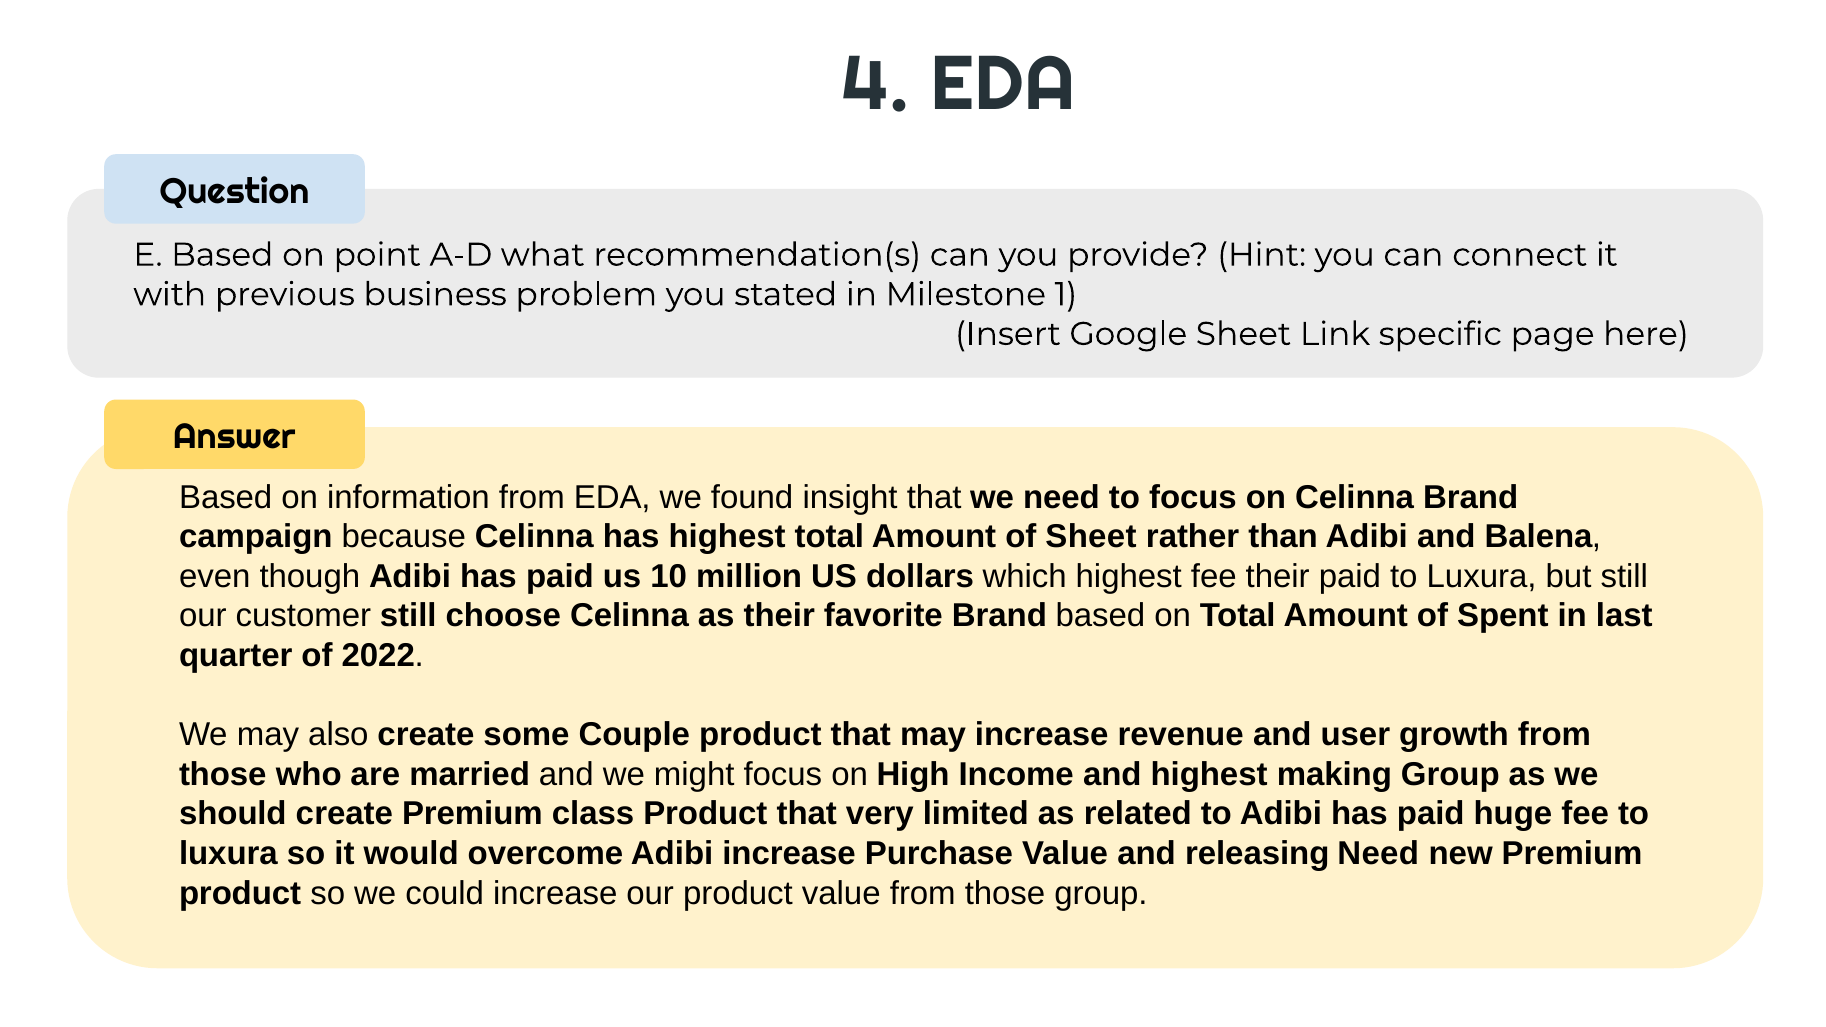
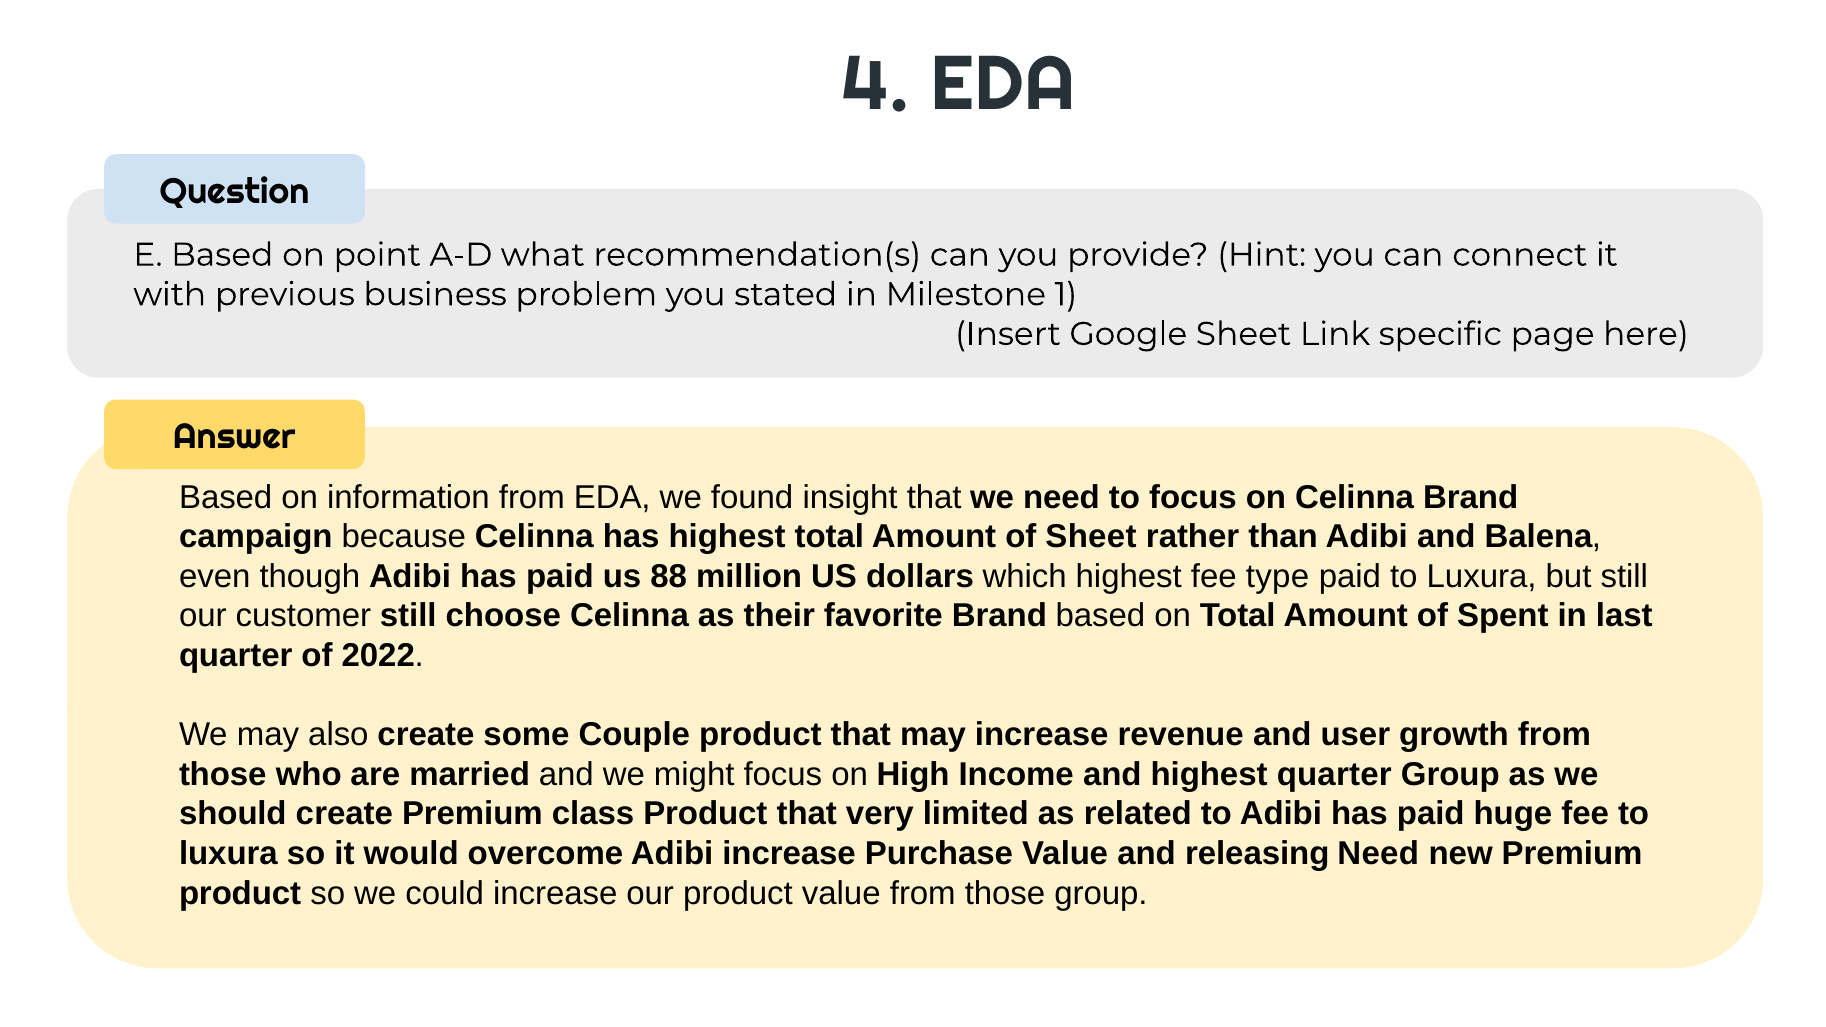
10: 10 -> 88 (669, 577)
fee their: their -> type (1278, 577)
highest making: making -> quarter (1334, 775)
